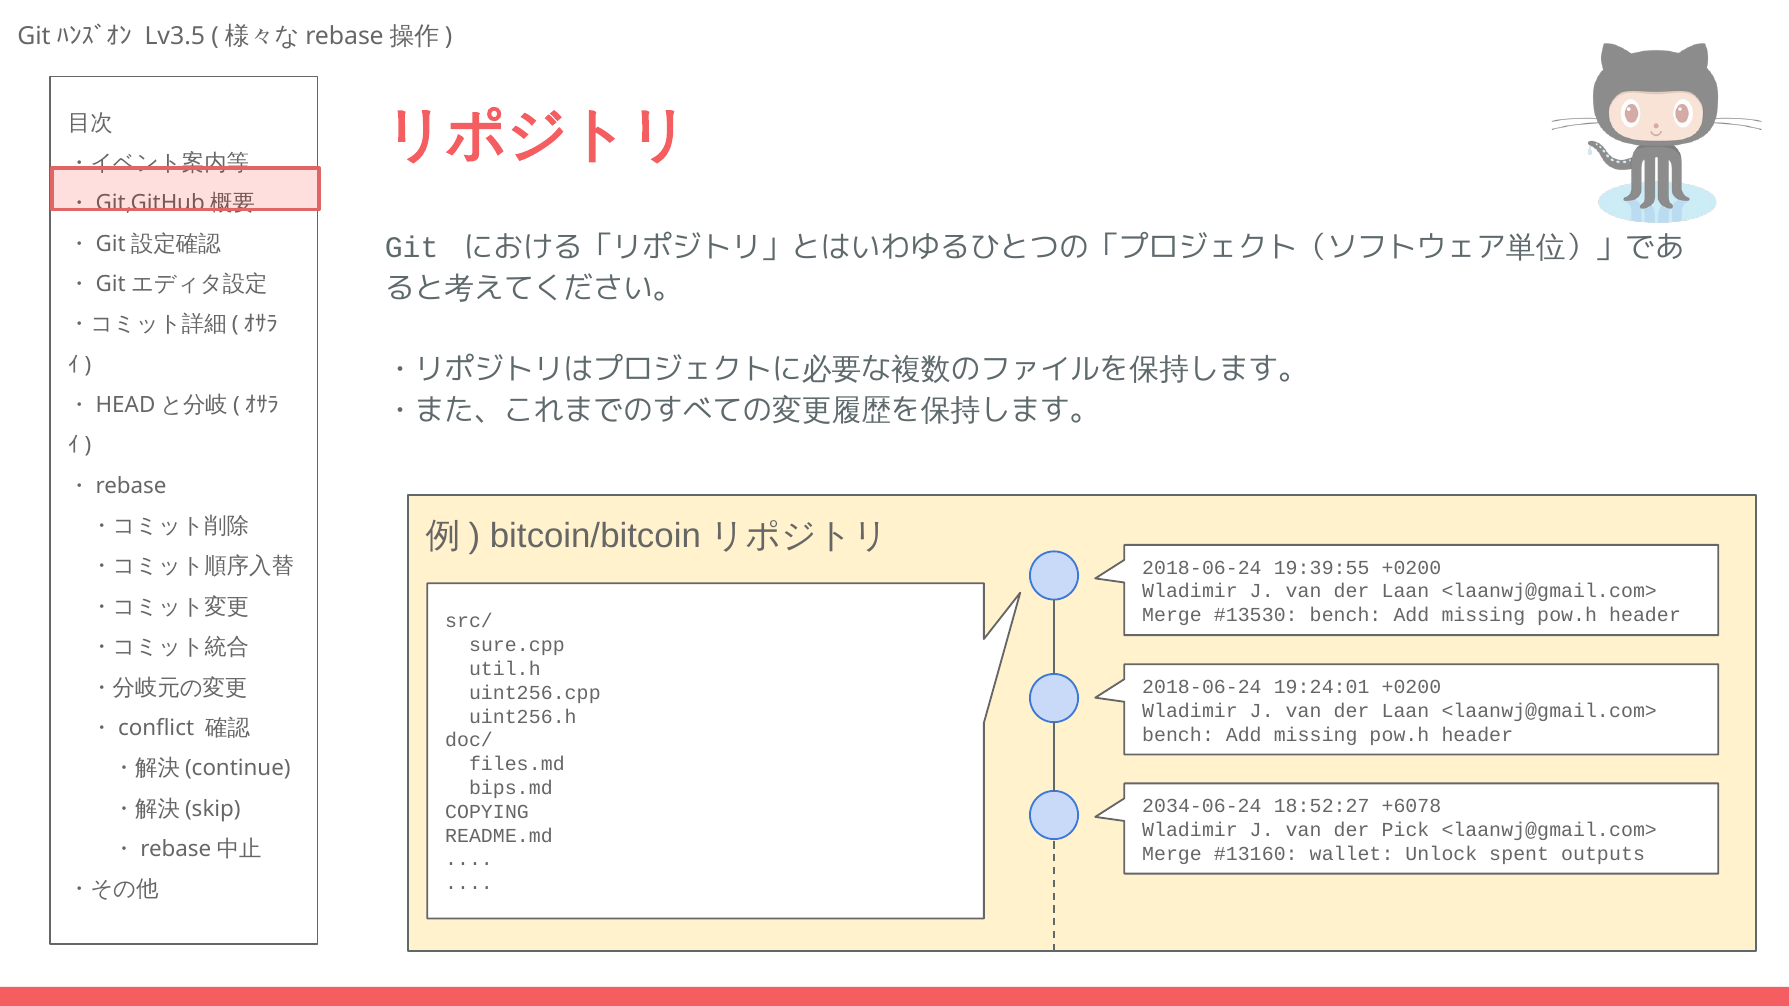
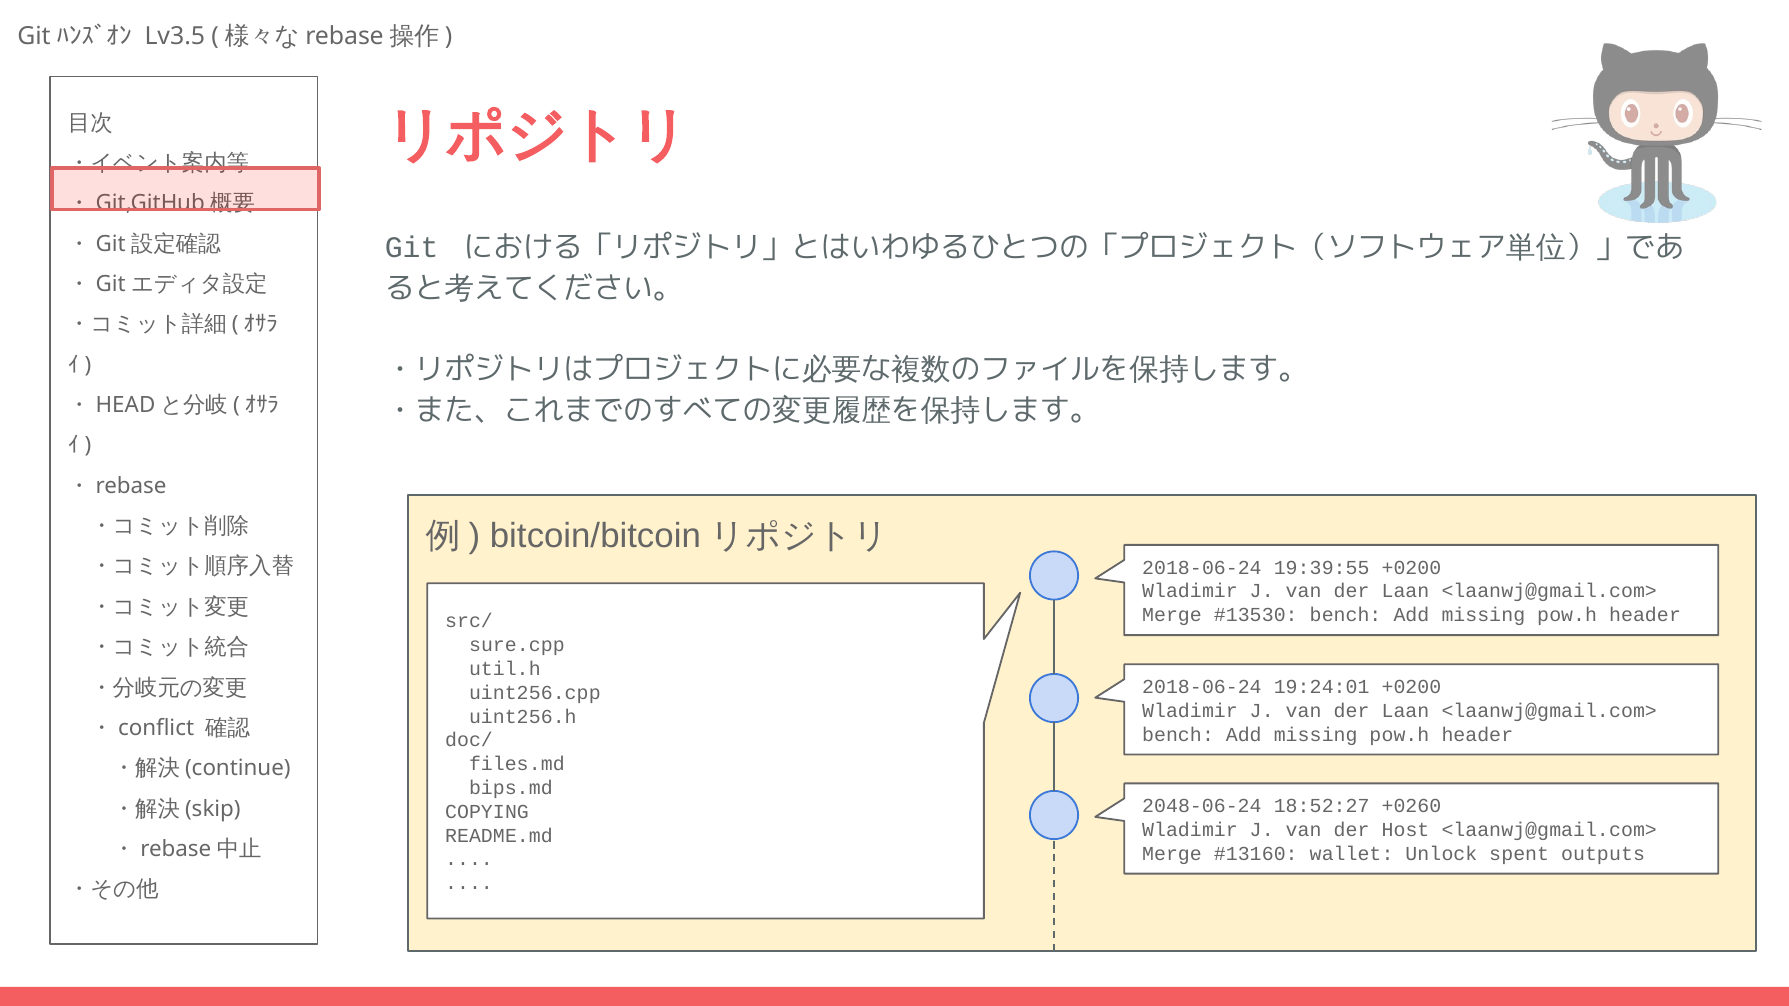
2034-06-24: 2034-06-24 -> 2048-06-24 (1202, 806)
+6078: +6078 -> +0260 (1411, 806)
Pick: Pick -> Host (1406, 830)
